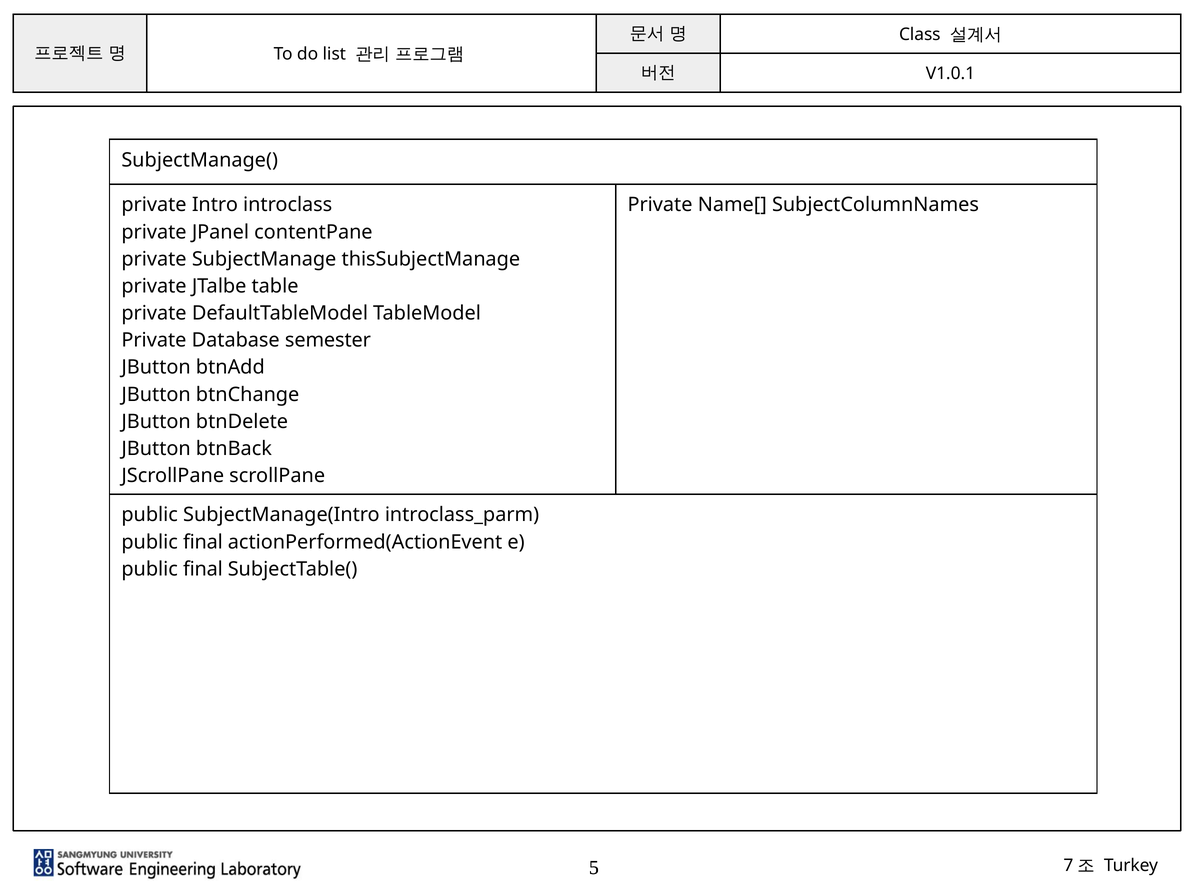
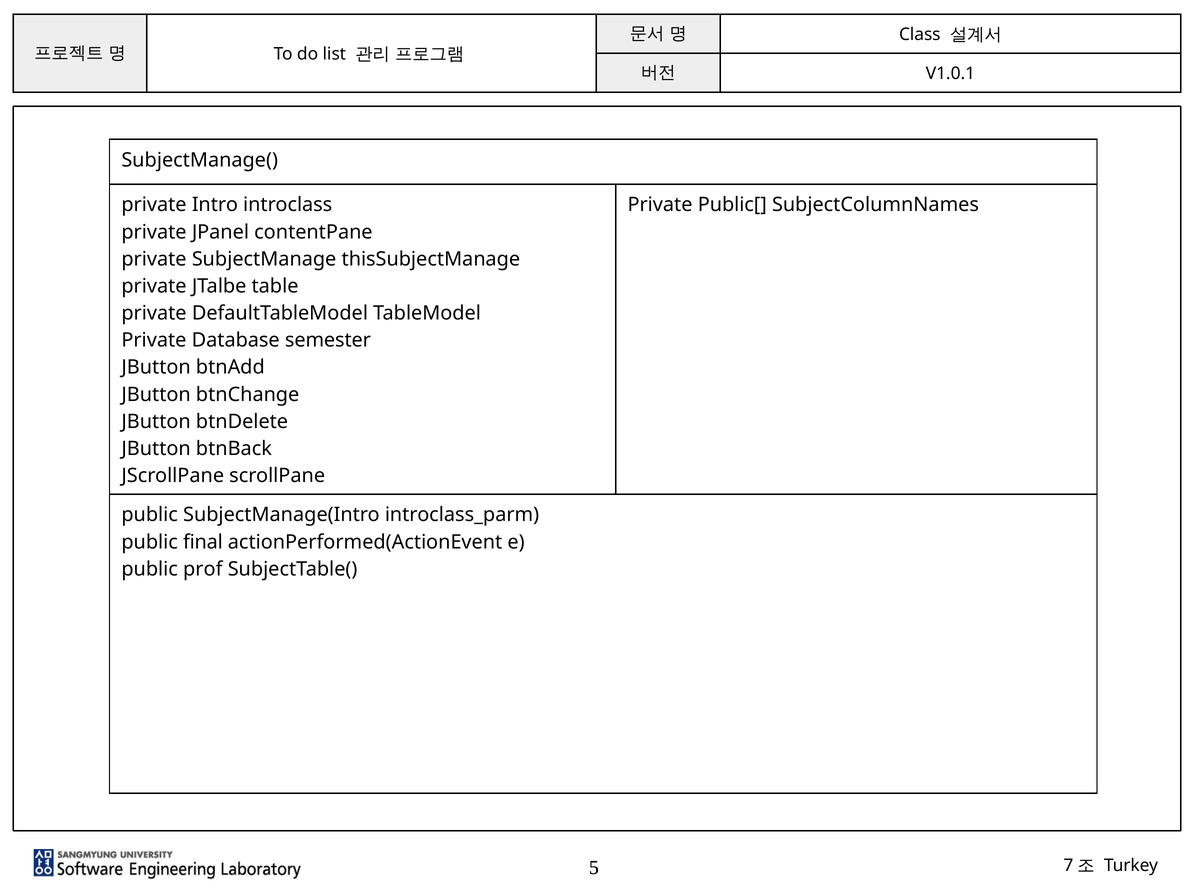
Name[: Name[ -> Public[ (732, 205)
final: final -> prof (203, 569)
